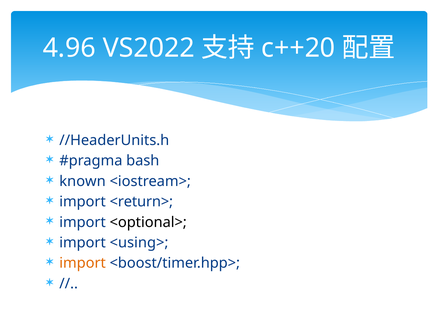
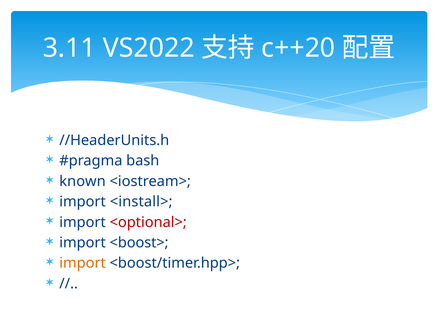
4.96: 4.96 -> 3.11 (69, 48)
<return>: <return> -> <install> (141, 201)
<optional> colour: black -> red (148, 222)
<using>: <using> -> <boost> (139, 242)
